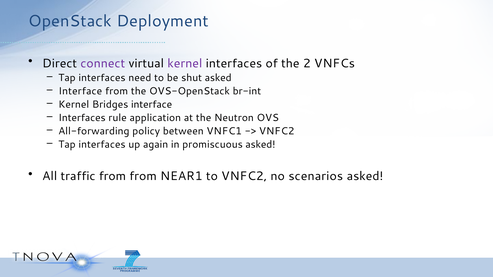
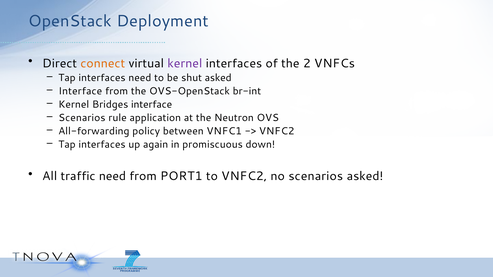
connect colour: purple -> orange (103, 63)
Interfaces: Interfaces -> Scenarios (82, 118)
promiscuous asked: asked -> down (260, 145)
traffic from: from -> need (112, 176)
NEAR1: NEAR1 -> PORT1 (181, 176)
